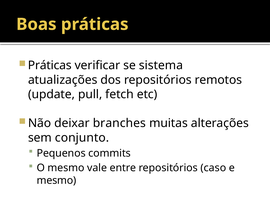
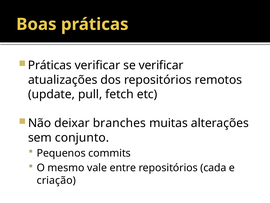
se sistema: sistema -> verificar (161, 65)
caso: caso -> cada (213, 167)
mesmo: mesmo -> criação (56, 180)
